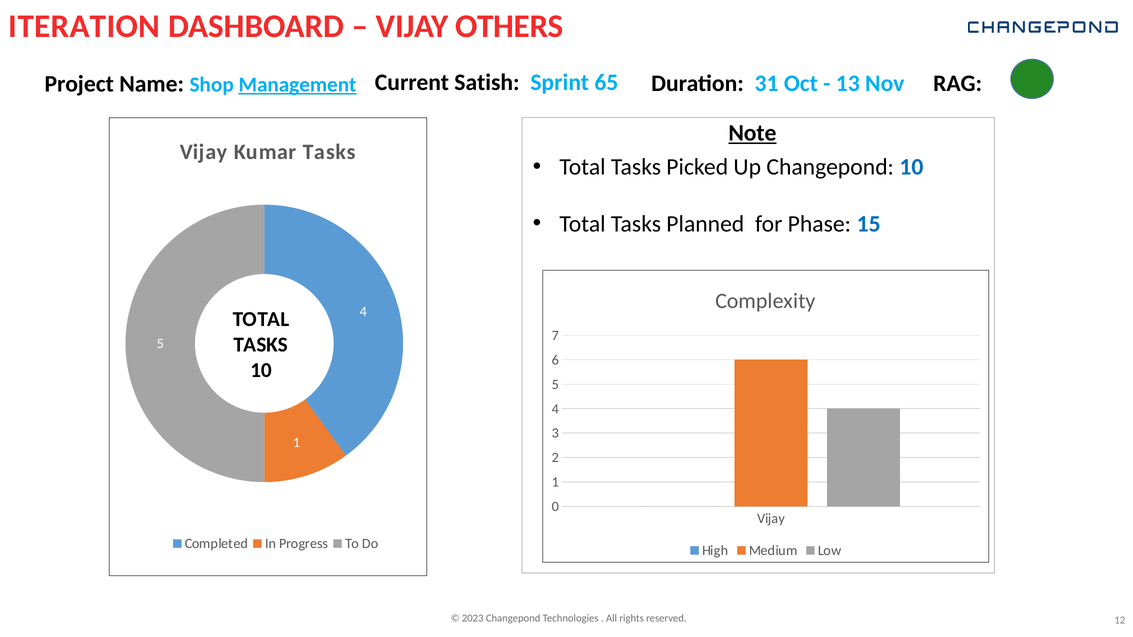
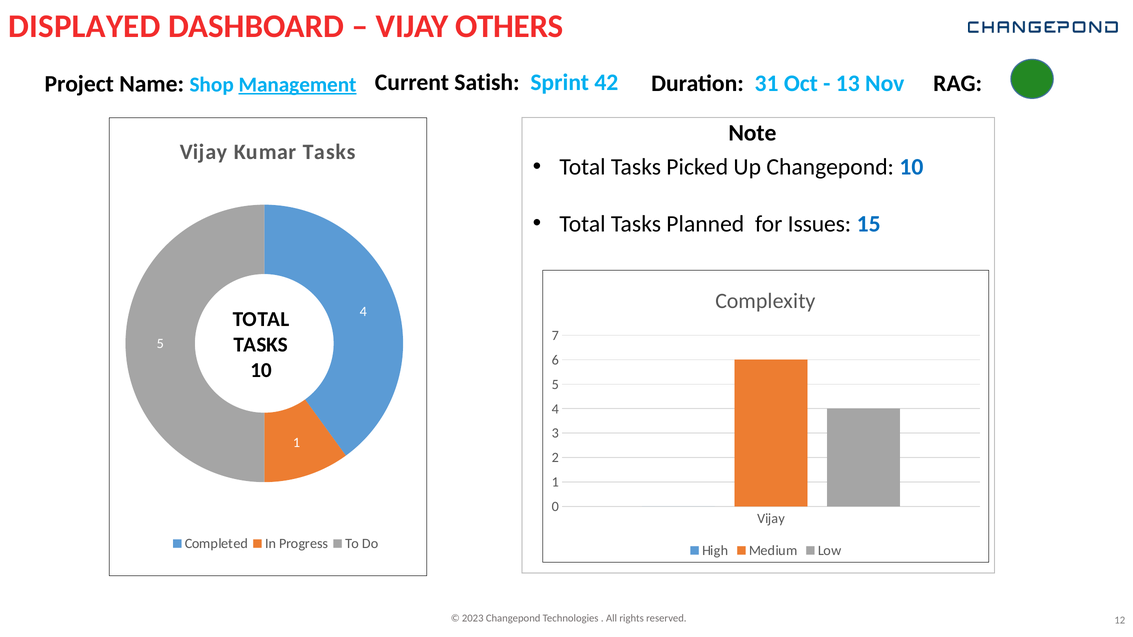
ITERATION: ITERATION -> DISPLAYED (84, 26)
65: 65 -> 42 (606, 83)
Note underline: present -> none (752, 133)
Phase: Phase -> Issues (819, 224)
